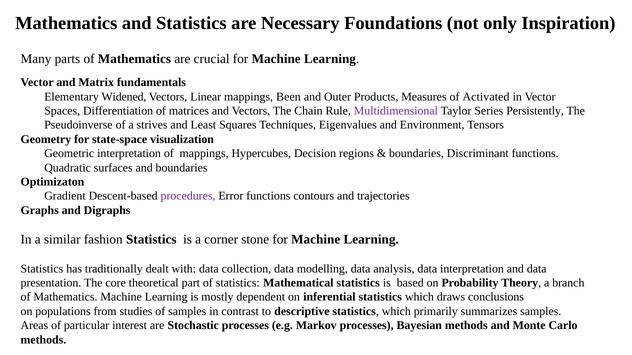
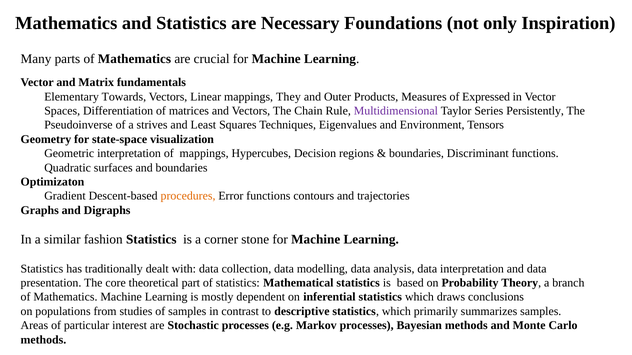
Widened: Widened -> Towards (124, 97)
Been: Been -> They (288, 97)
Activated: Activated -> Expressed (486, 97)
procedures colour: purple -> orange (188, 196)
